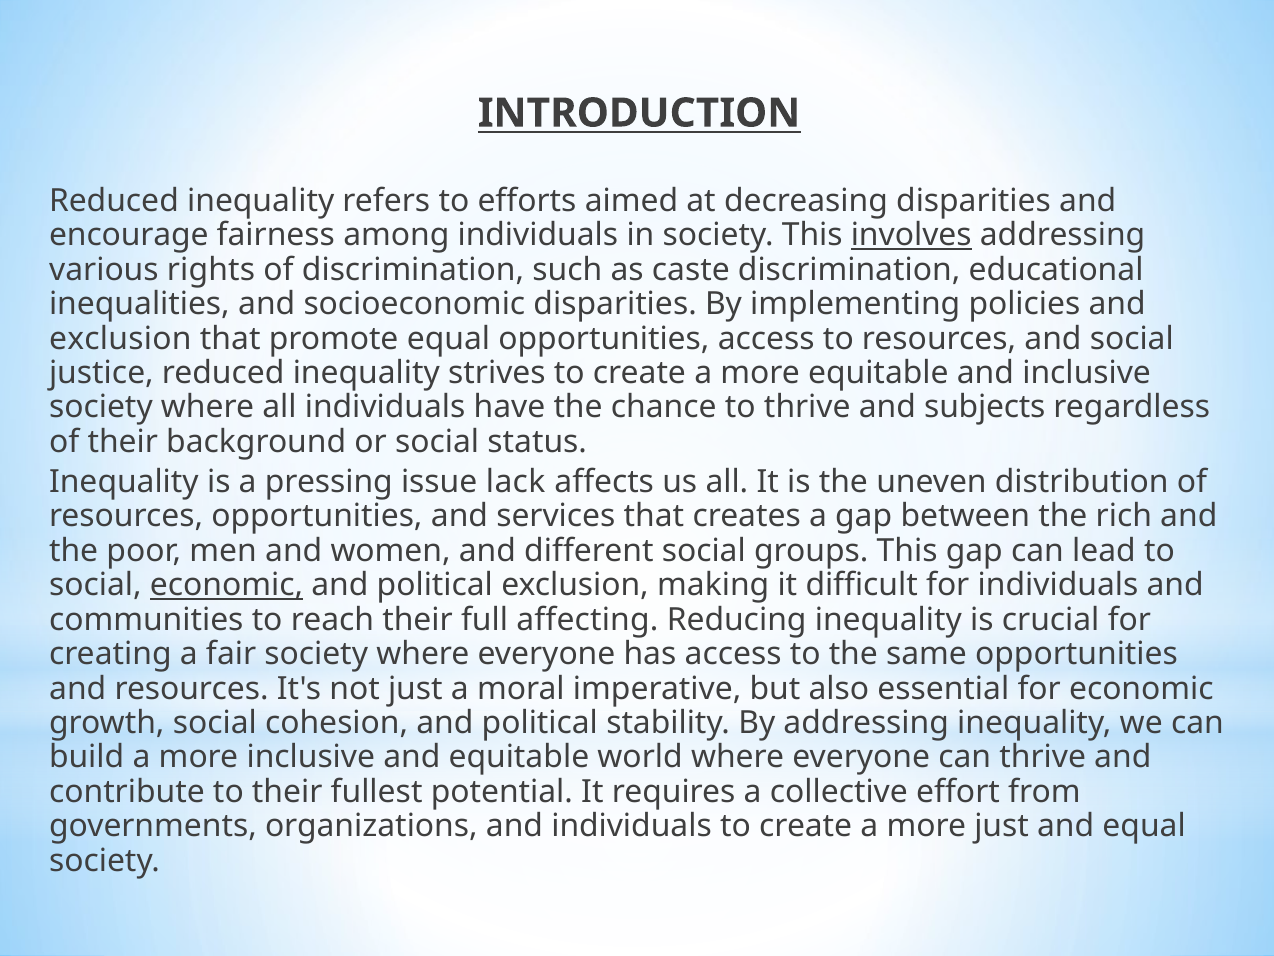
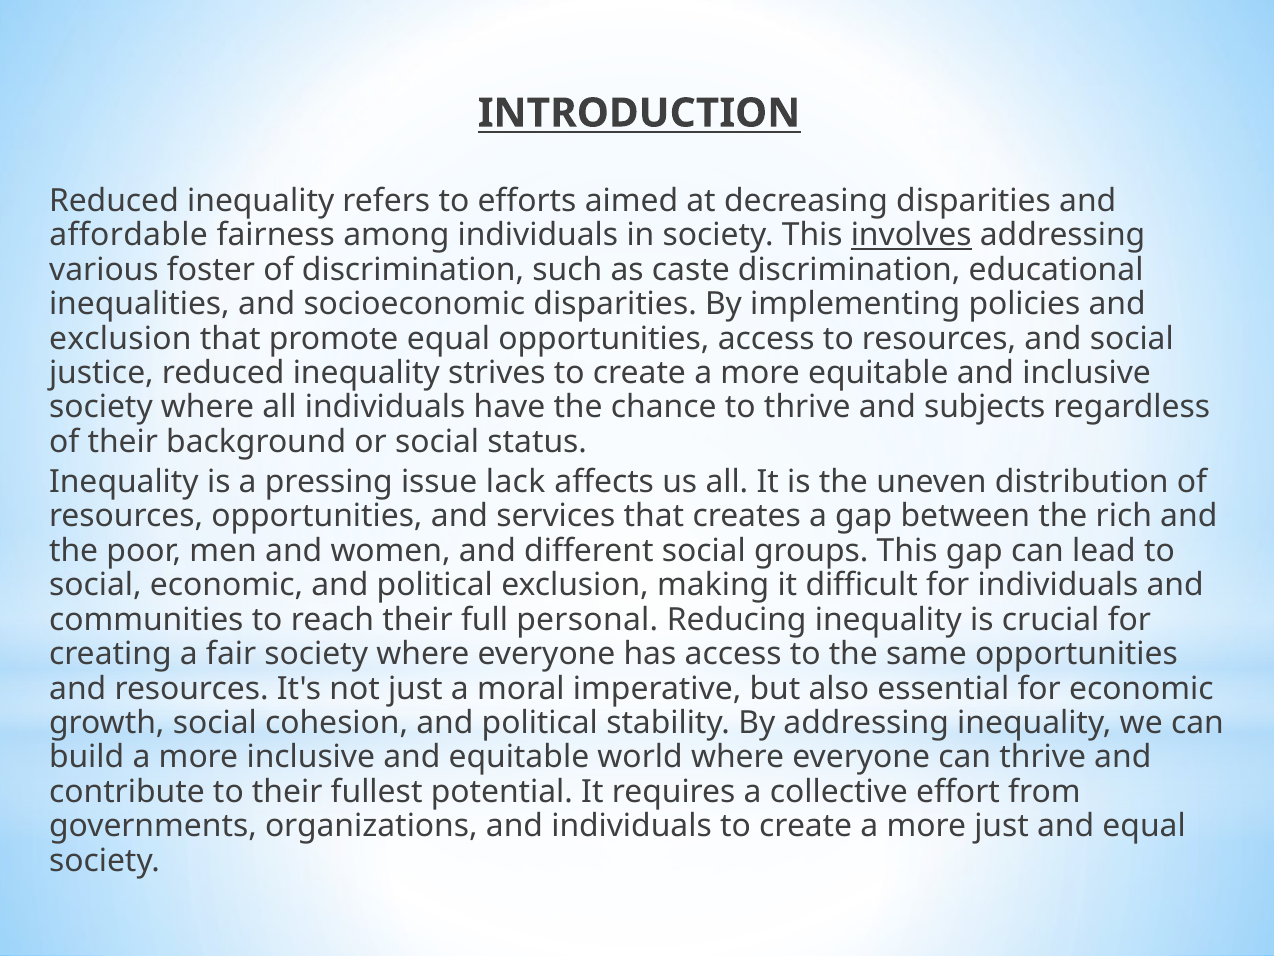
encourage: encourage -> affordable (129, 235)
rights: rights -> foster (211, 270)
economic underline: present -> none (227, 585)
affecting: affecting -> personal (587, 619)
